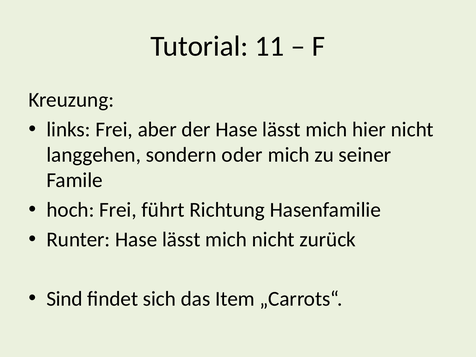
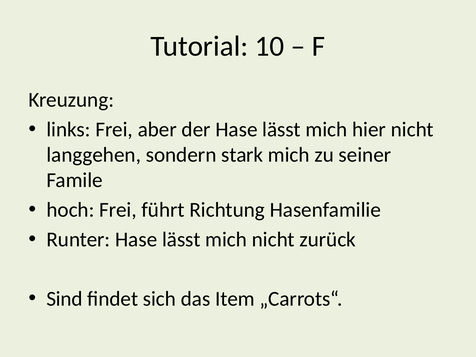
11: 11 -> 10 (269, 46)
oder: oder -> stark (242, 155)
